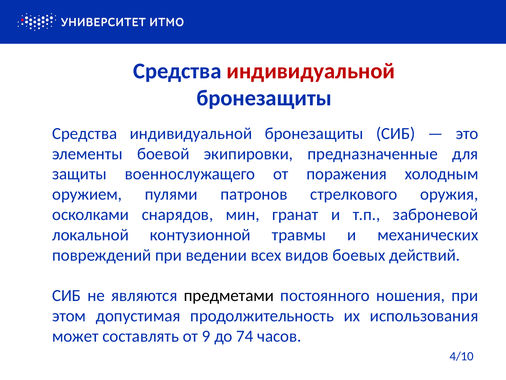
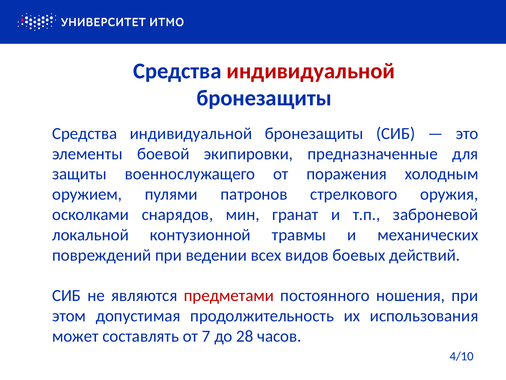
предметами colour: black -> red (229, 295)
9: 9 -> 7 (206, 336)
74: 74 -> 28 (245, 336)
